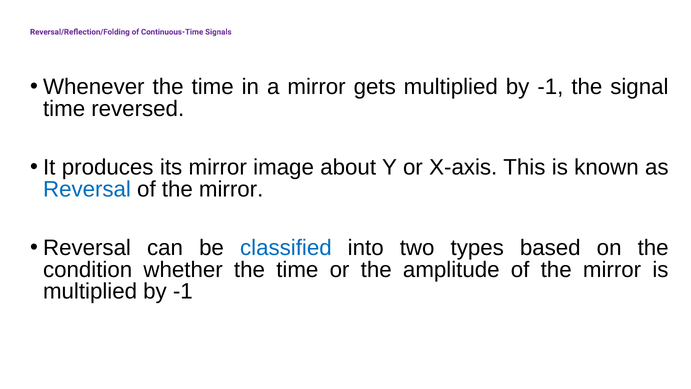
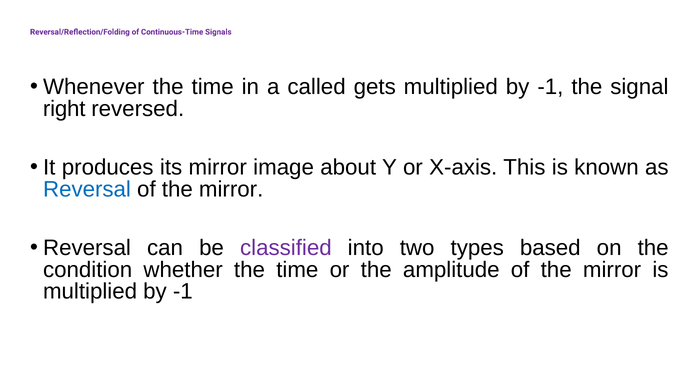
a mirror: mirror -> called (317, 87)
time: time -> right (64, 109)
classified colour: blue -> purple (286, 248)
